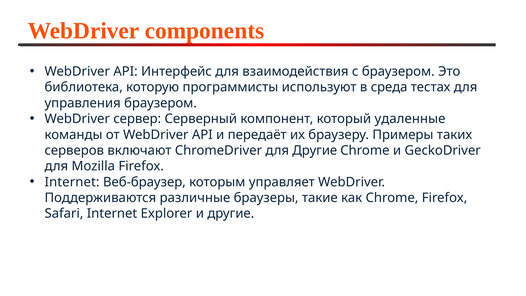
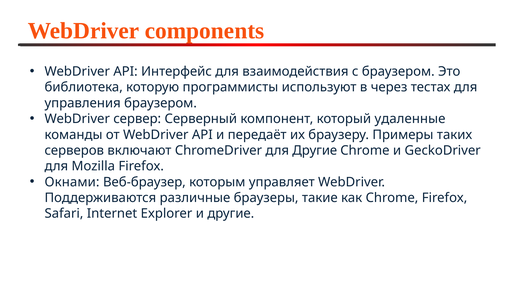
среда: среда -> через (389, 87)
Internet: Internet -> Окнами (72, 182)
